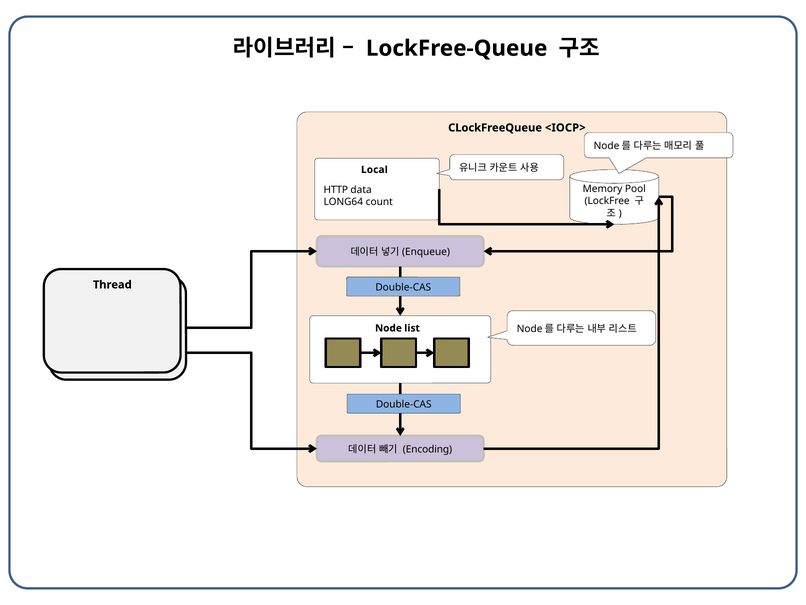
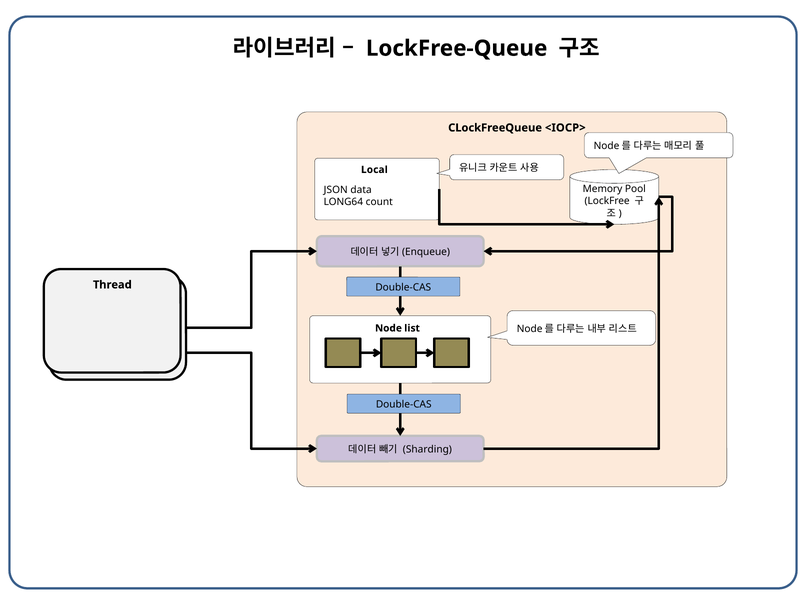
HTTP: HTTP -> JSON (336, 190)
Encoding: Encoding -> Sharding (427, 449)
